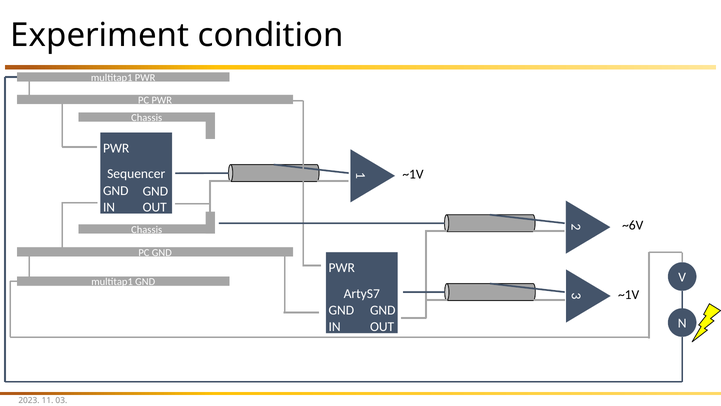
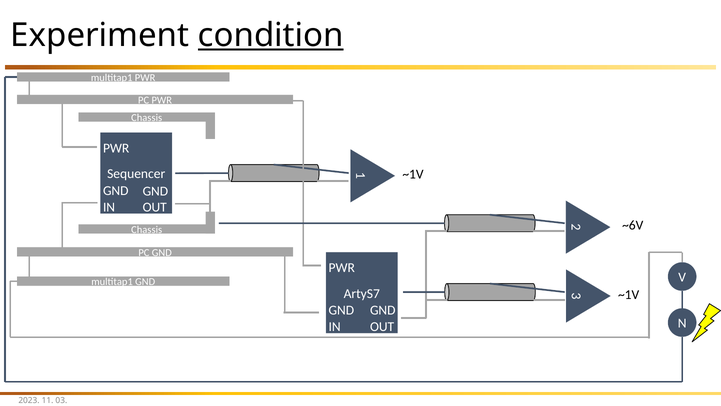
condition underline: none -> present (271, 35)
